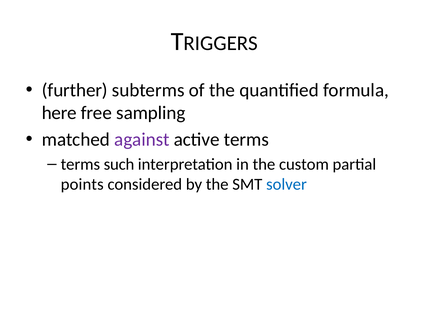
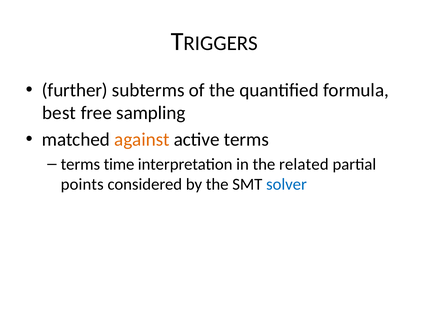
here: here -> best (59, 113)
against colour: purple -> orange (142, 140)
such: such -> time (119, 165)
custom: custom -> related (304, 165)
